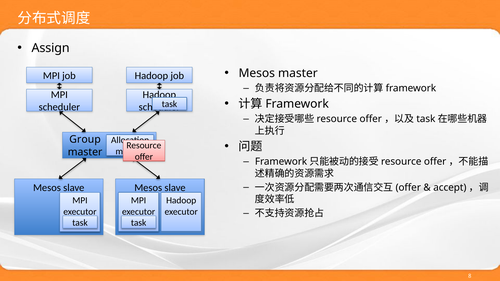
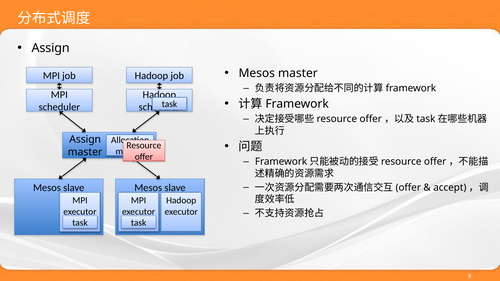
Group: Group -> Assign (85, 140)
